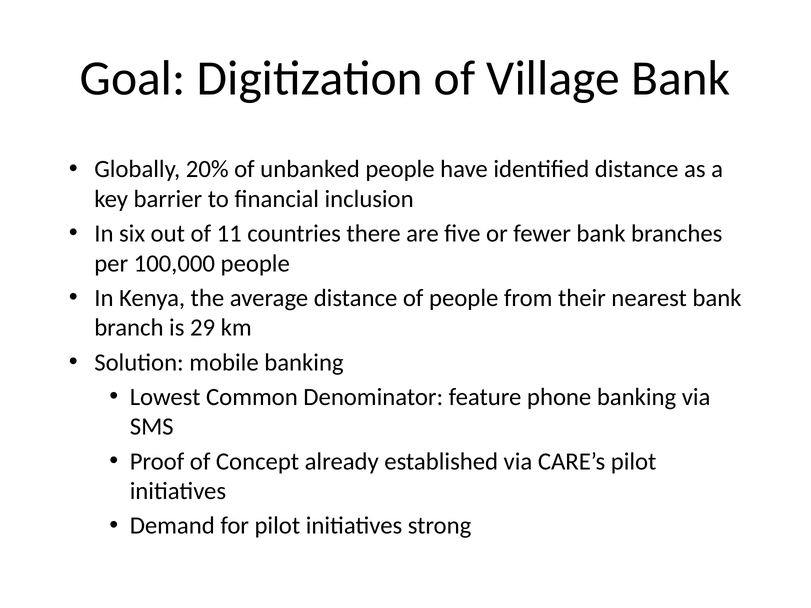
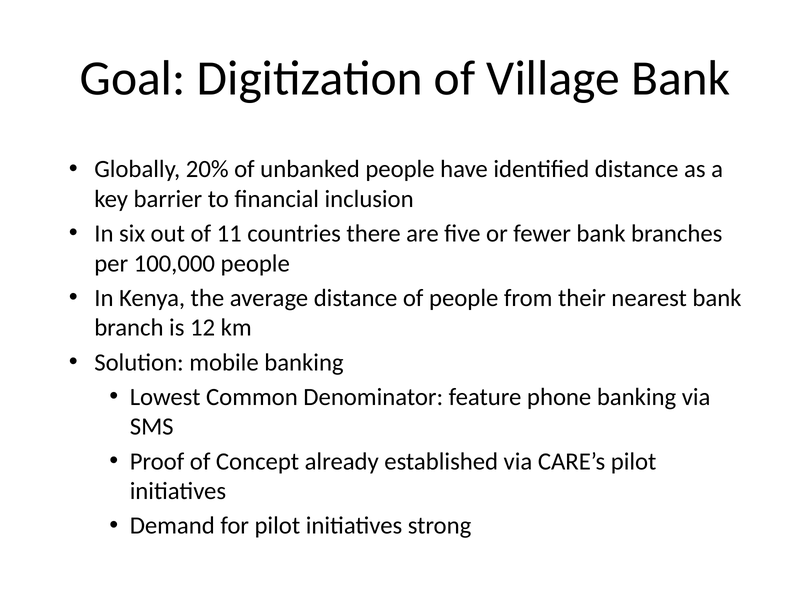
29: 29 -> 12 (203, 328)
